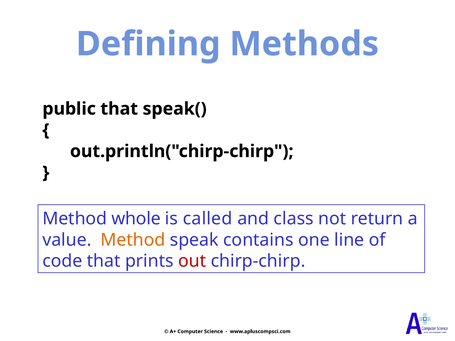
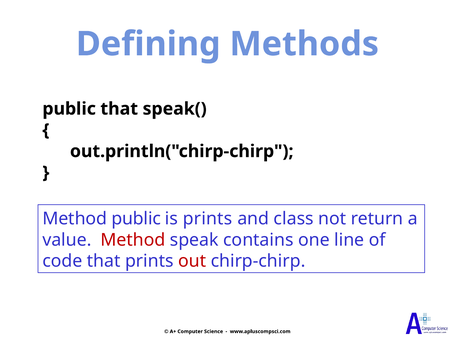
Method whole: whole -> public (136, 219)
is called: called -> prints (208, 219)
Method colour: orange -> red (133, 240)
